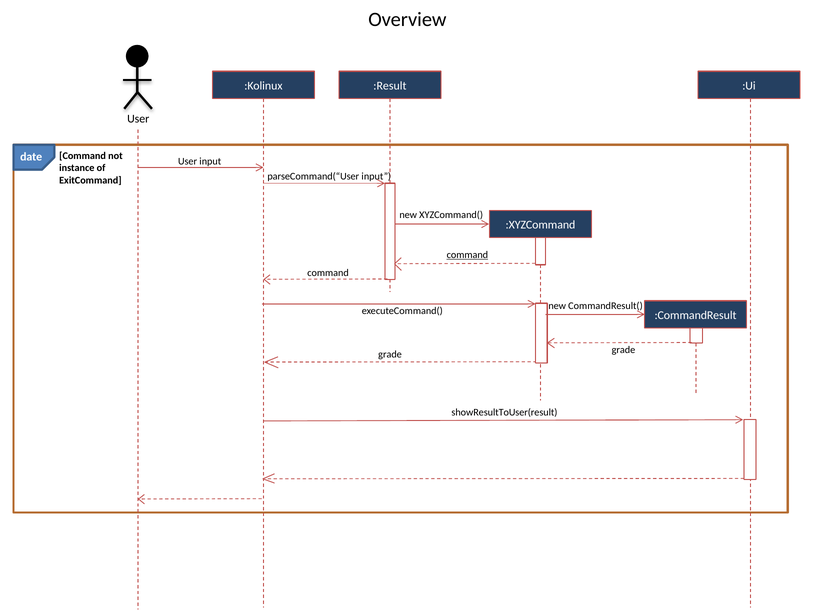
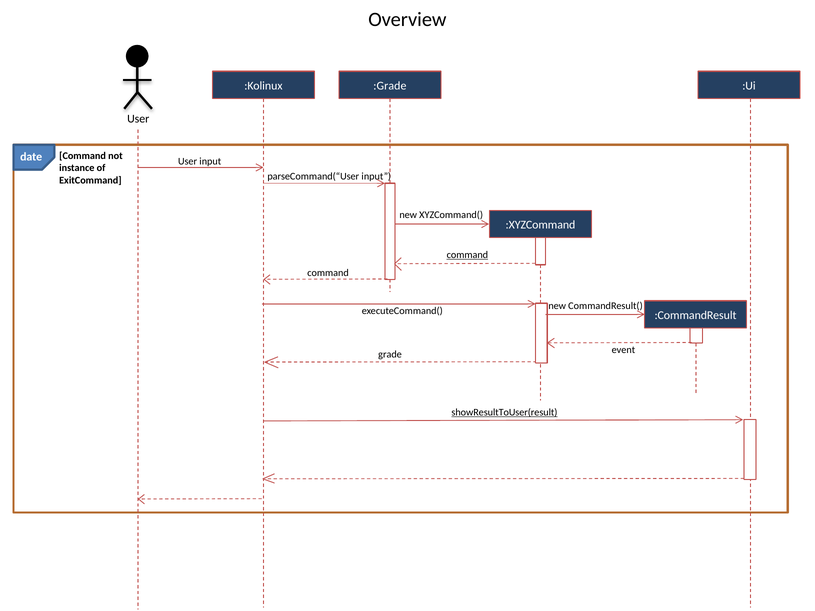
:Result: :Result -> :Grade (390, 86)
grade: grade -> event (623, 350)
showResultToUser(result underline: none -> present (504, 412)
